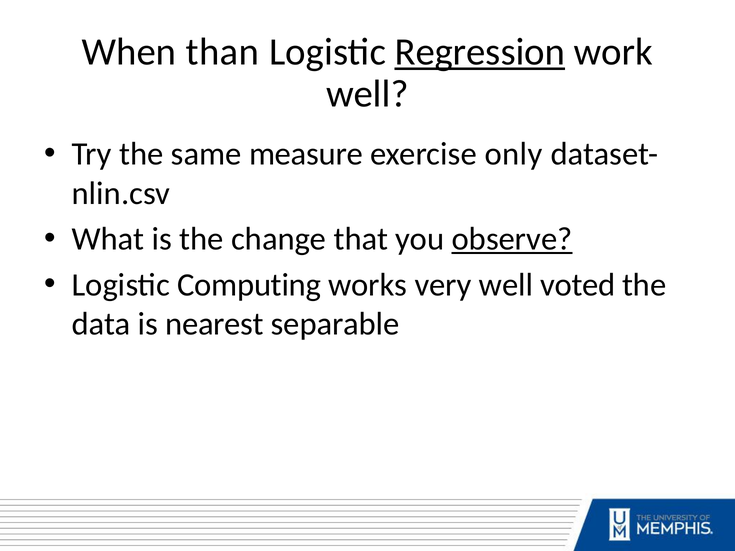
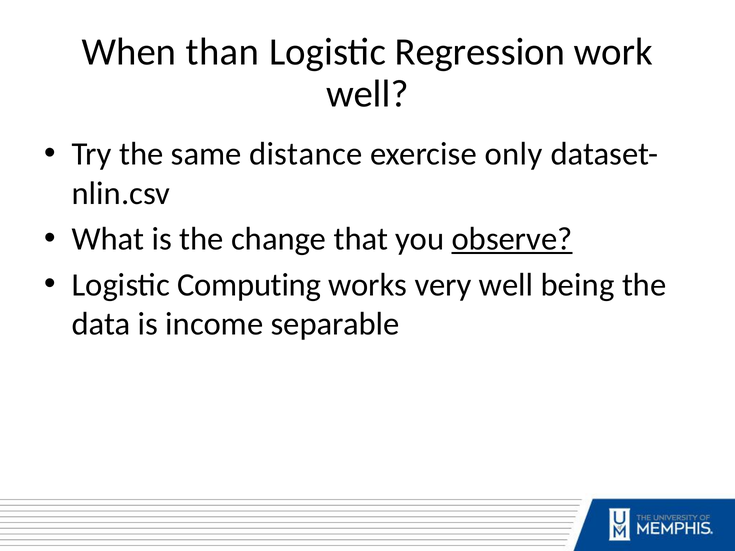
Regression underline: present -> none (480, 52)
measure: measure -> distance (306, 154)
voted: voted -> being (578, 285)
nearest: nearest -> income (214, 324)
